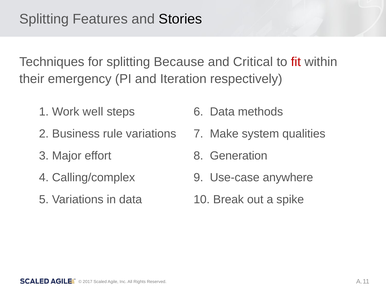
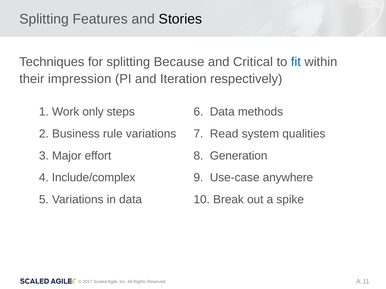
fit colour: red -> blue (296, 62)
emergency: emergency -> impression (80, 79)
well: well -> only (93, 112)
Make: Make -> Read (224, 134)
Calling/complex: Calling/complex -> Include/complex (94, 178)
